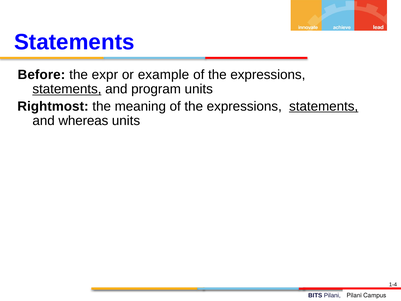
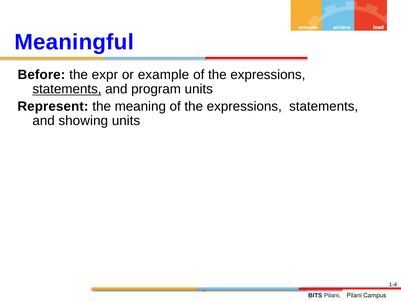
Statements: Statements -> Meaningful (74, 42)
Rightmost: Rightmost -> Represent (53, 106)
statements underline: present -> none (324, 106)
whereas: whereas -> showing (83, 121)
